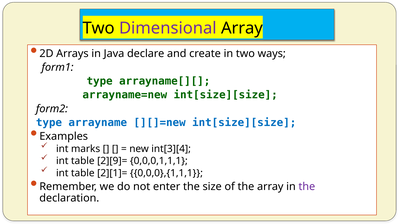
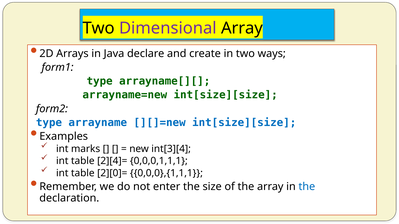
2][9]=: 2][9]= -> 2][4]= (112, 161)
2][1]=: 2][1]= -> 2][0]= (112, 173)
the colour: purple -> blue (307, 187)
